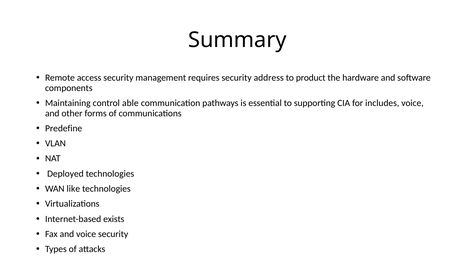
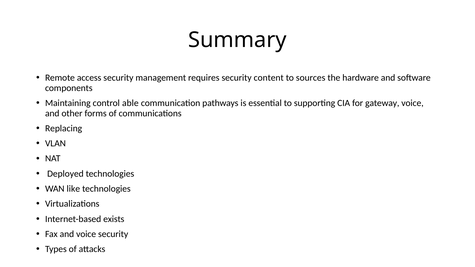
address: address -> content (269, 78)
product: product -> sources (311, 78)
includes: includes -> gateway (382, 103)
Predefine: Predefine -> Replacing (64, 128)
